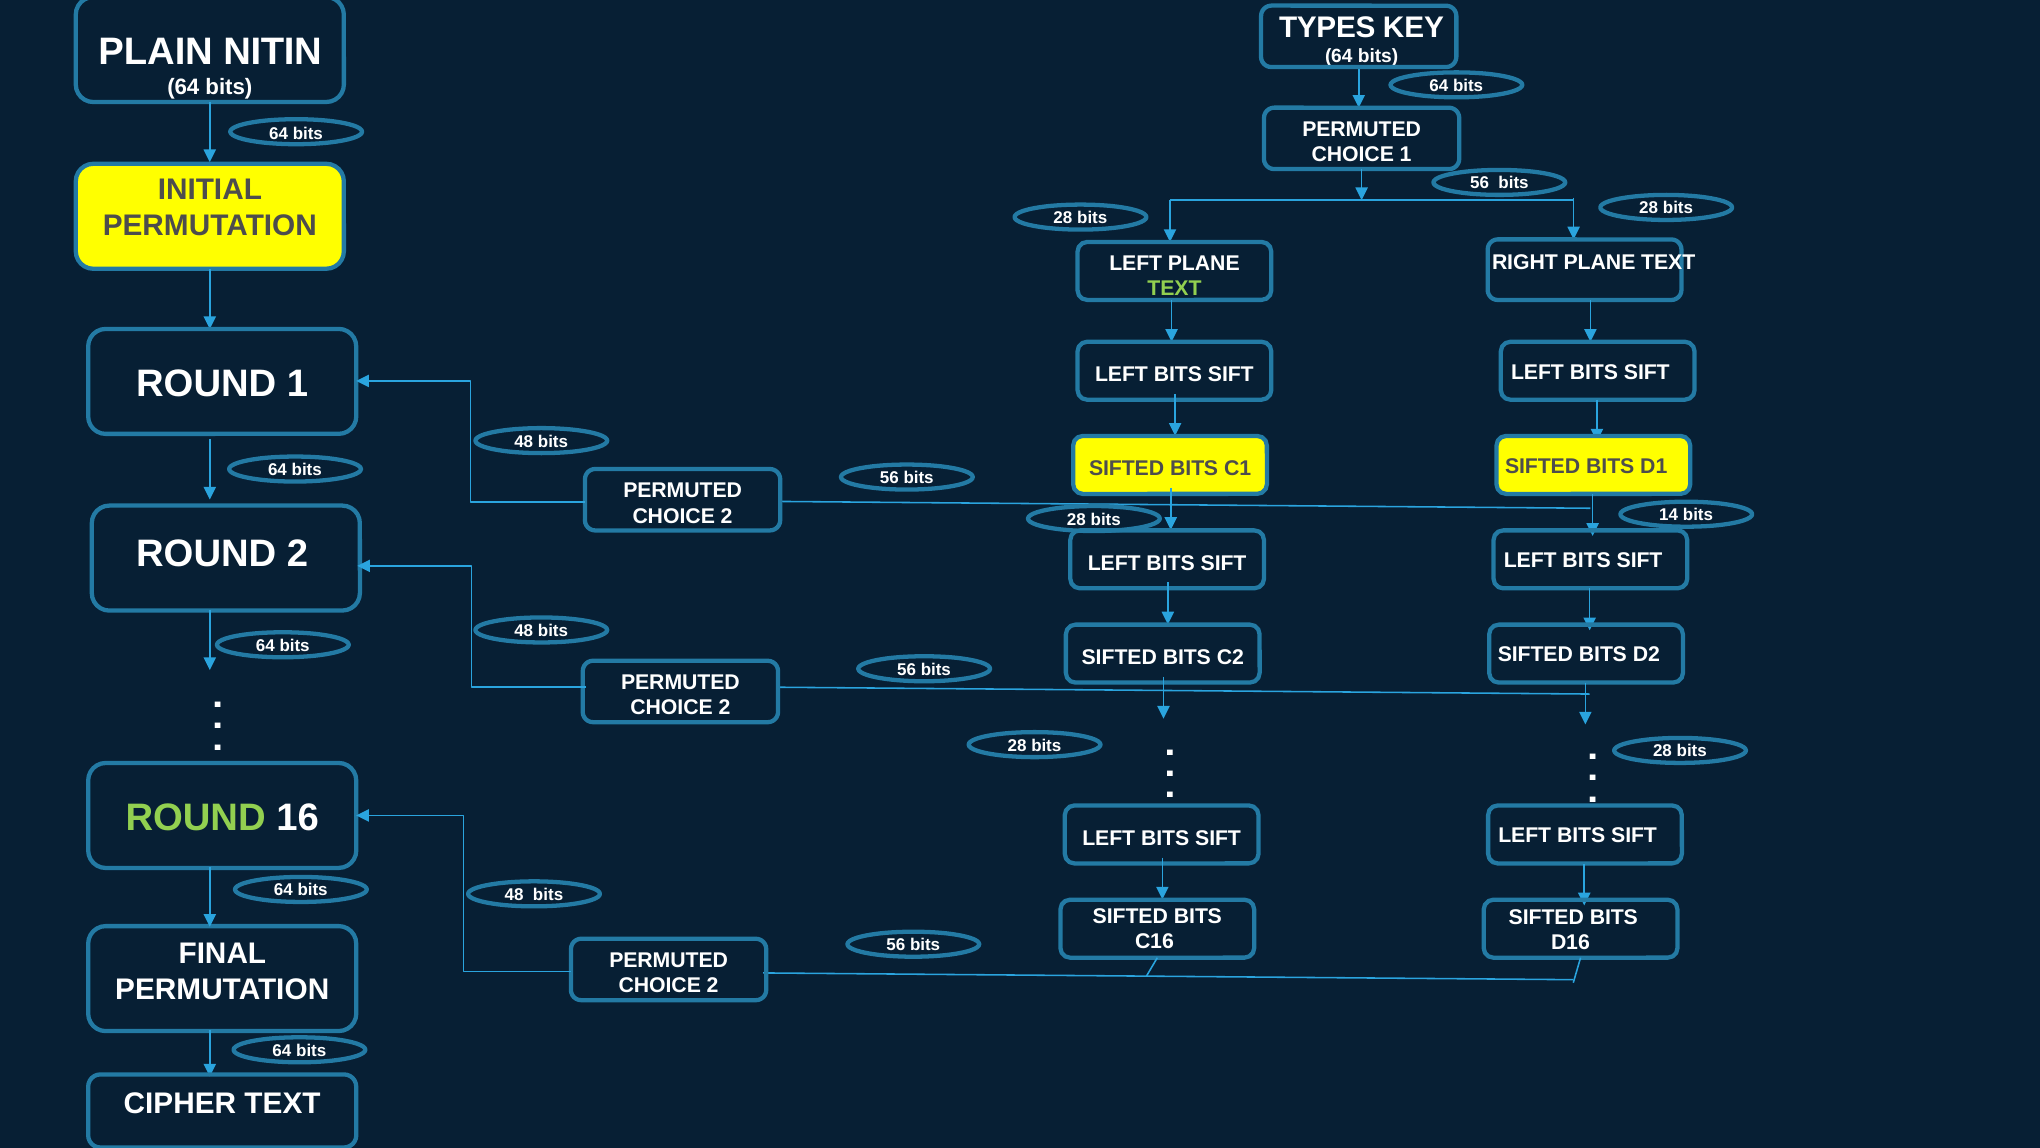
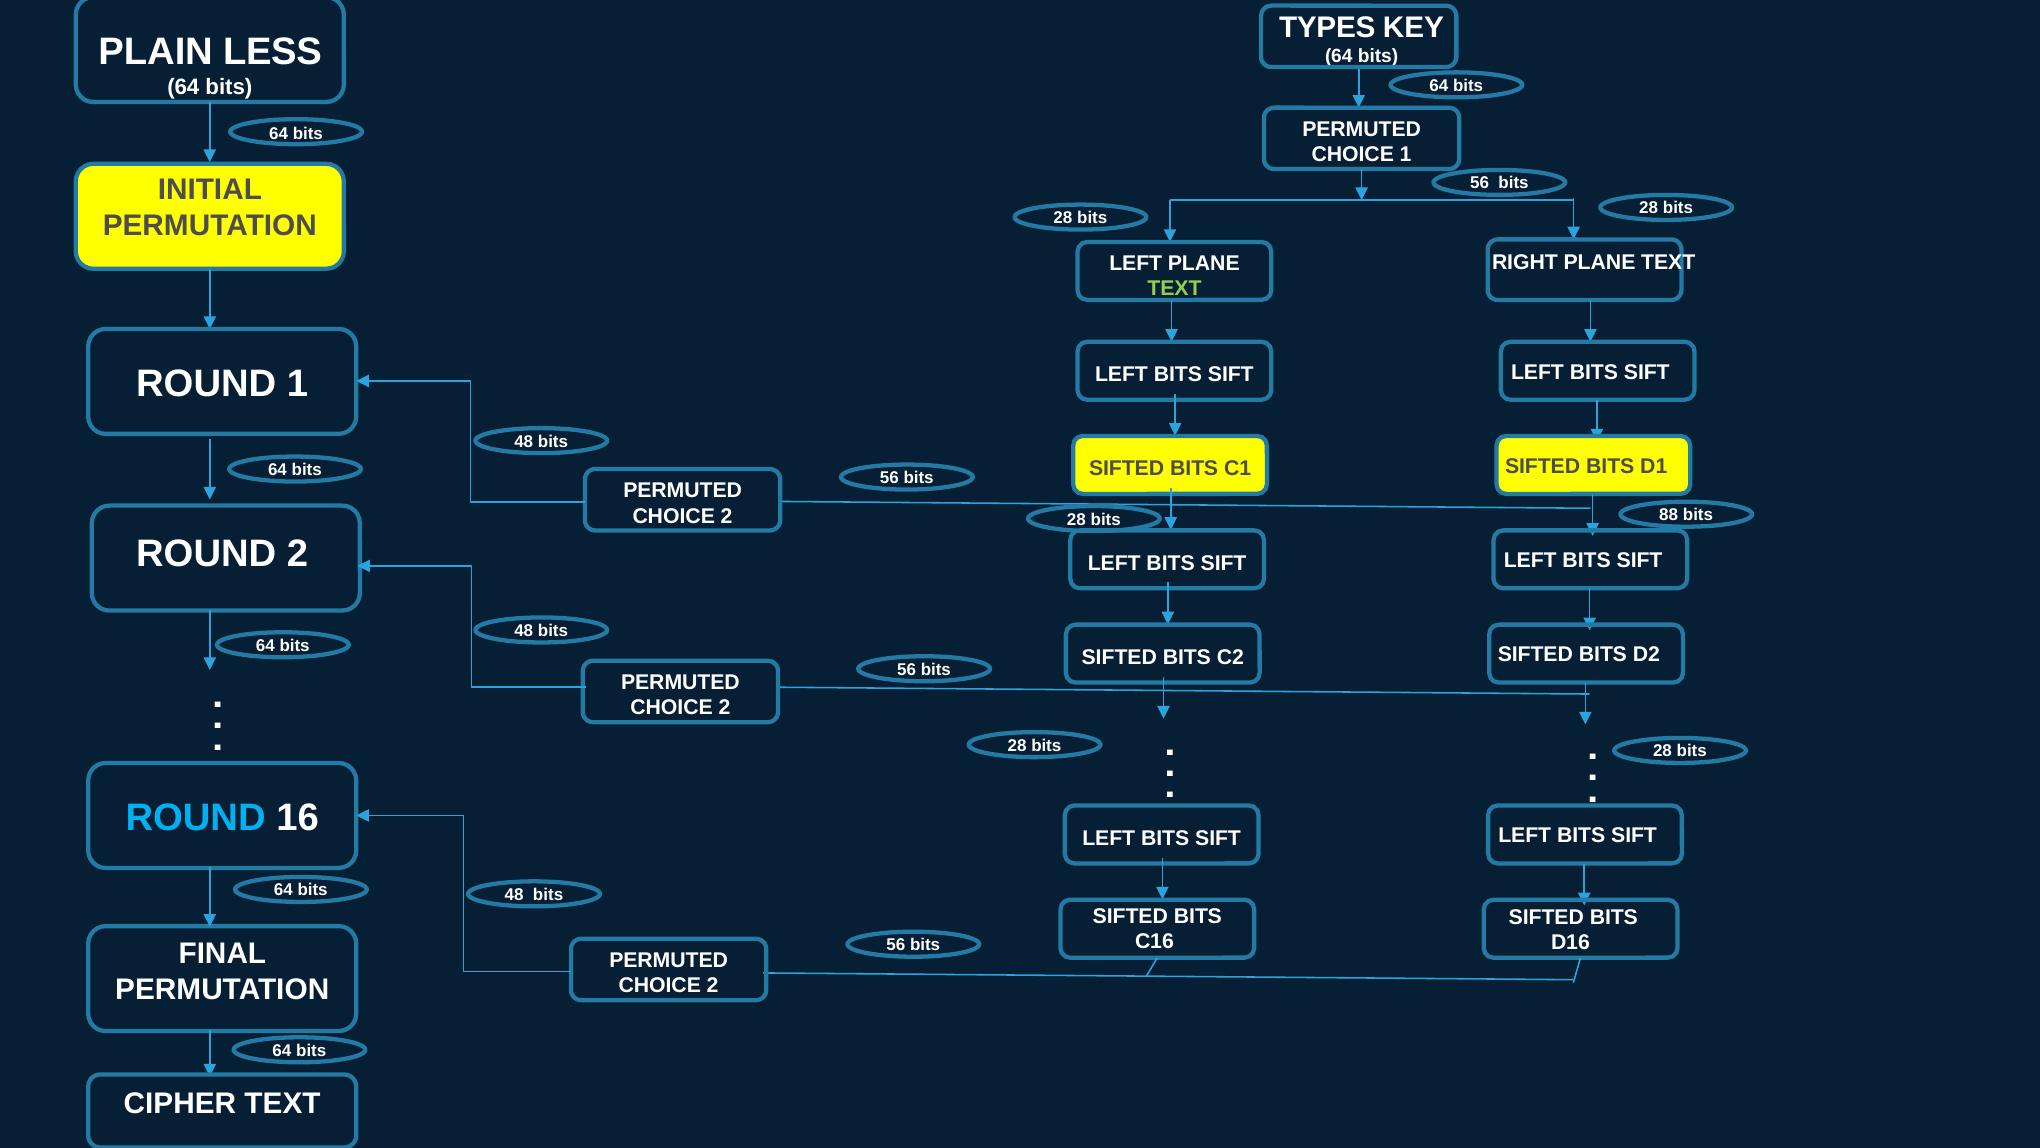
NITIN: NITIN -> LESS (273, 52)
14: 14 -> 88 (1669, 515)
ROUND colour: light green -> light blue (196, 817)
